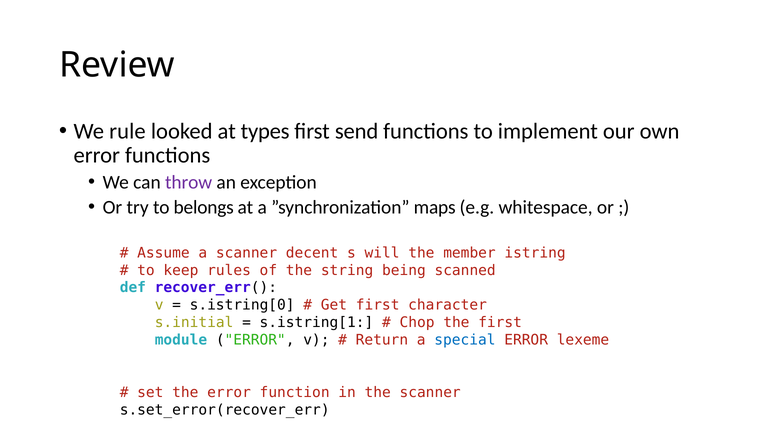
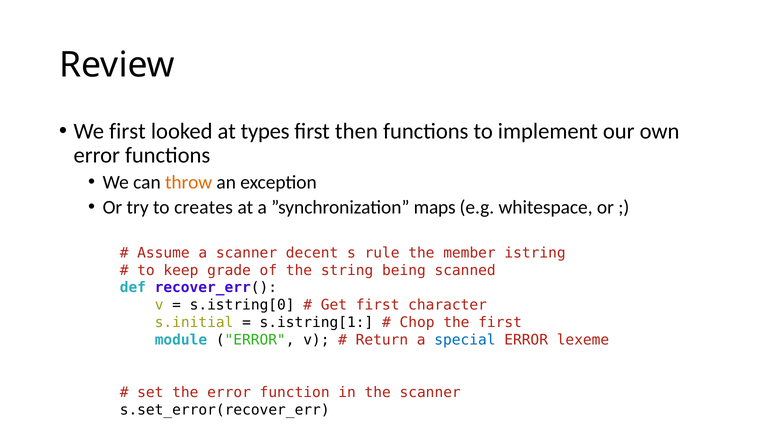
We rule: rule -> first (127, 131)
send: send -> then (356, 131)
throw colour: purple -> orange (189, 182)
belongs: belongs -> creates (203, 207)
will: will -> rule (382, 253)
rules: rules -> grade (229, 270)
